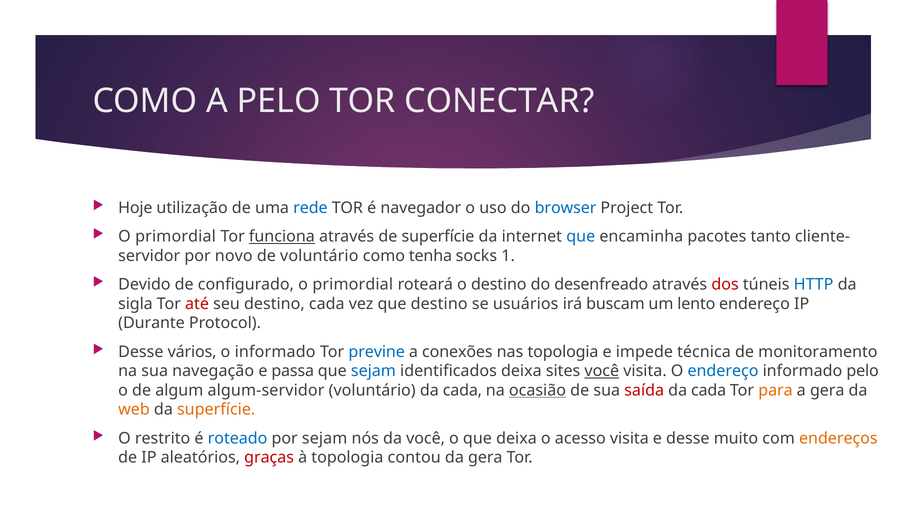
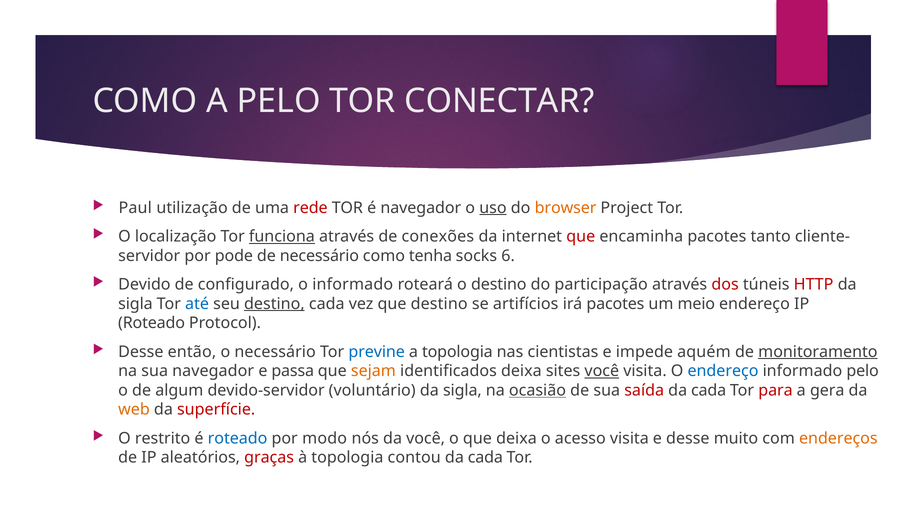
Hoje: Hoje -> Paul (135, 208)
rede colour: blue -> red (310, 208)
uso underline: none -> present (493, 208)
browser colour: blue -> orange (566, 208)
primordial: primordial -> localização (176, 237)
de superfície: superfície -> conexões (438, 237)
que colour: blue -> red (581, 237)
novo: novo -> pode (234, 256)
de voluntário: voluntário -> necessário (319, 256)
1: 1 -> 6 (508, 256)
configurado o primordial: primordial -> informado (353, 285)
desenfreado: desenfreado -> participação (601, 285)
HTTP colour: blue -> red (814, 285)
até colour: red -> blue (197, 304)
destino underline: none -> present (274, 304)
usuários: usuários -> artifícios (526, 304)
irá buscam: buscam -> pacotes (615, 304)
lento: lento -> meio (696, 304)
Durante: Durante -> Roteado (152, 323)
vários: vários -> então (192, 352)
o informado: informado -> necessário (275, 352)
a conexões: conexões -> topologia (457, 352)
nas topologia: topologia -> cientistas (563, 352)
técnica: técnica -> aquém (704, 352)
monitoramento underline: none -> present (818, 352)
sua navegação: navegação -> navegador (213, 371)
sejam colour: blue -> orange (373, 371)
algum-servidor: algum-servidor -> devido-servidor (266, 390)
voluntário da cada: cada -> sigla (462, 390)
para colour: orange -> red (775, 390)
superfície colour: orange -> red (216, 410)
por sejam: sejam -> modo (325, 438)
gera: gera -> cada (485, 458)
